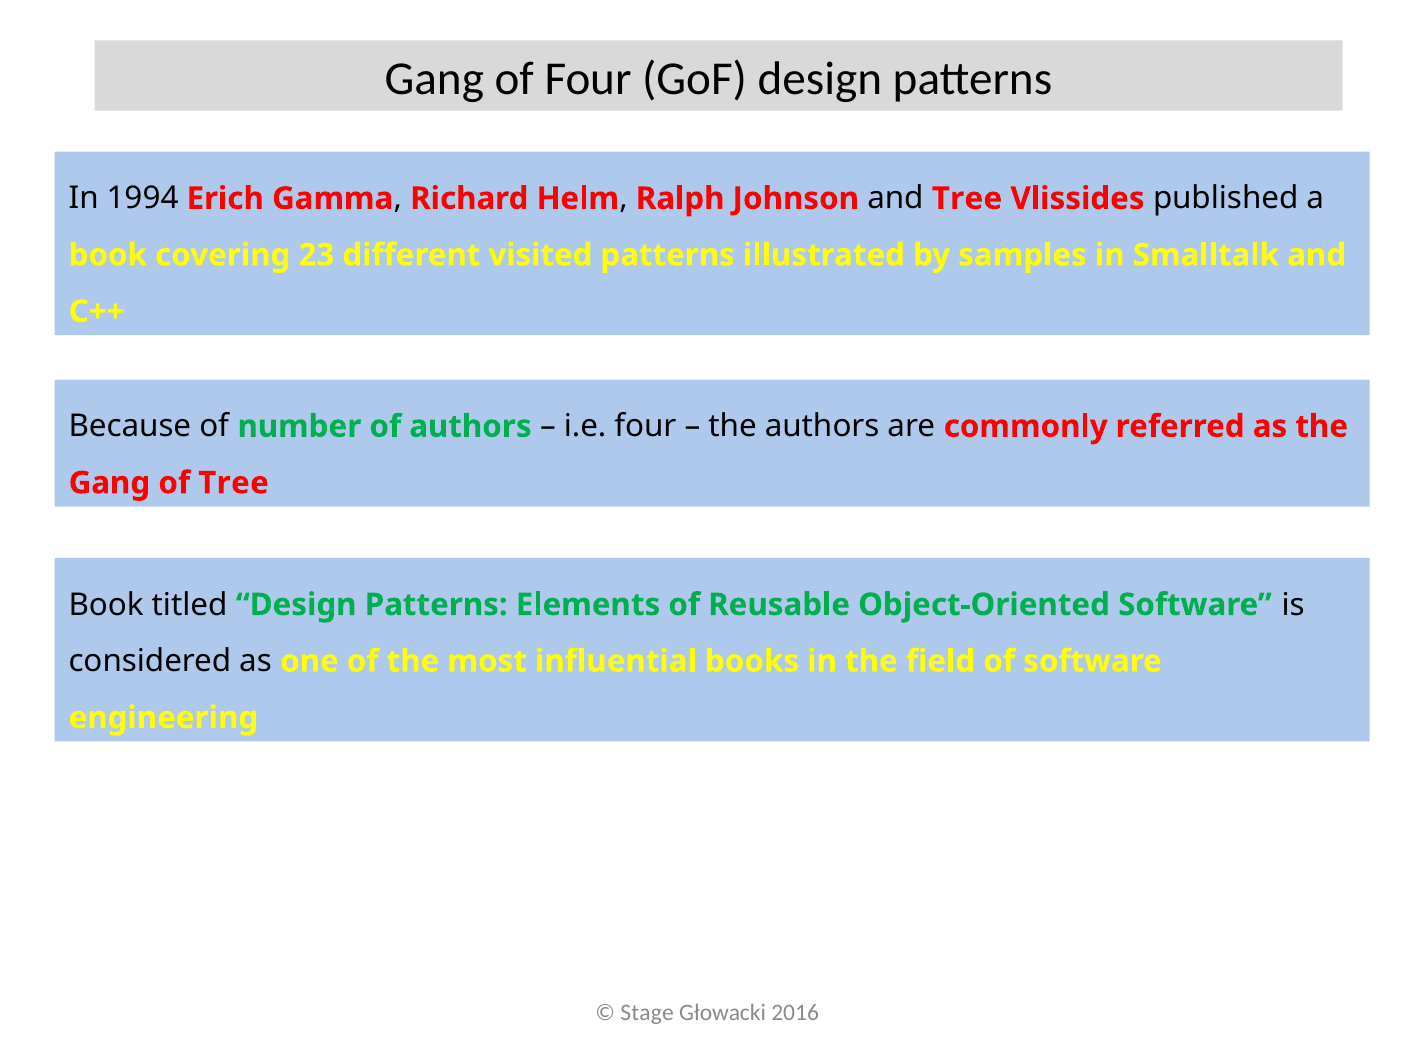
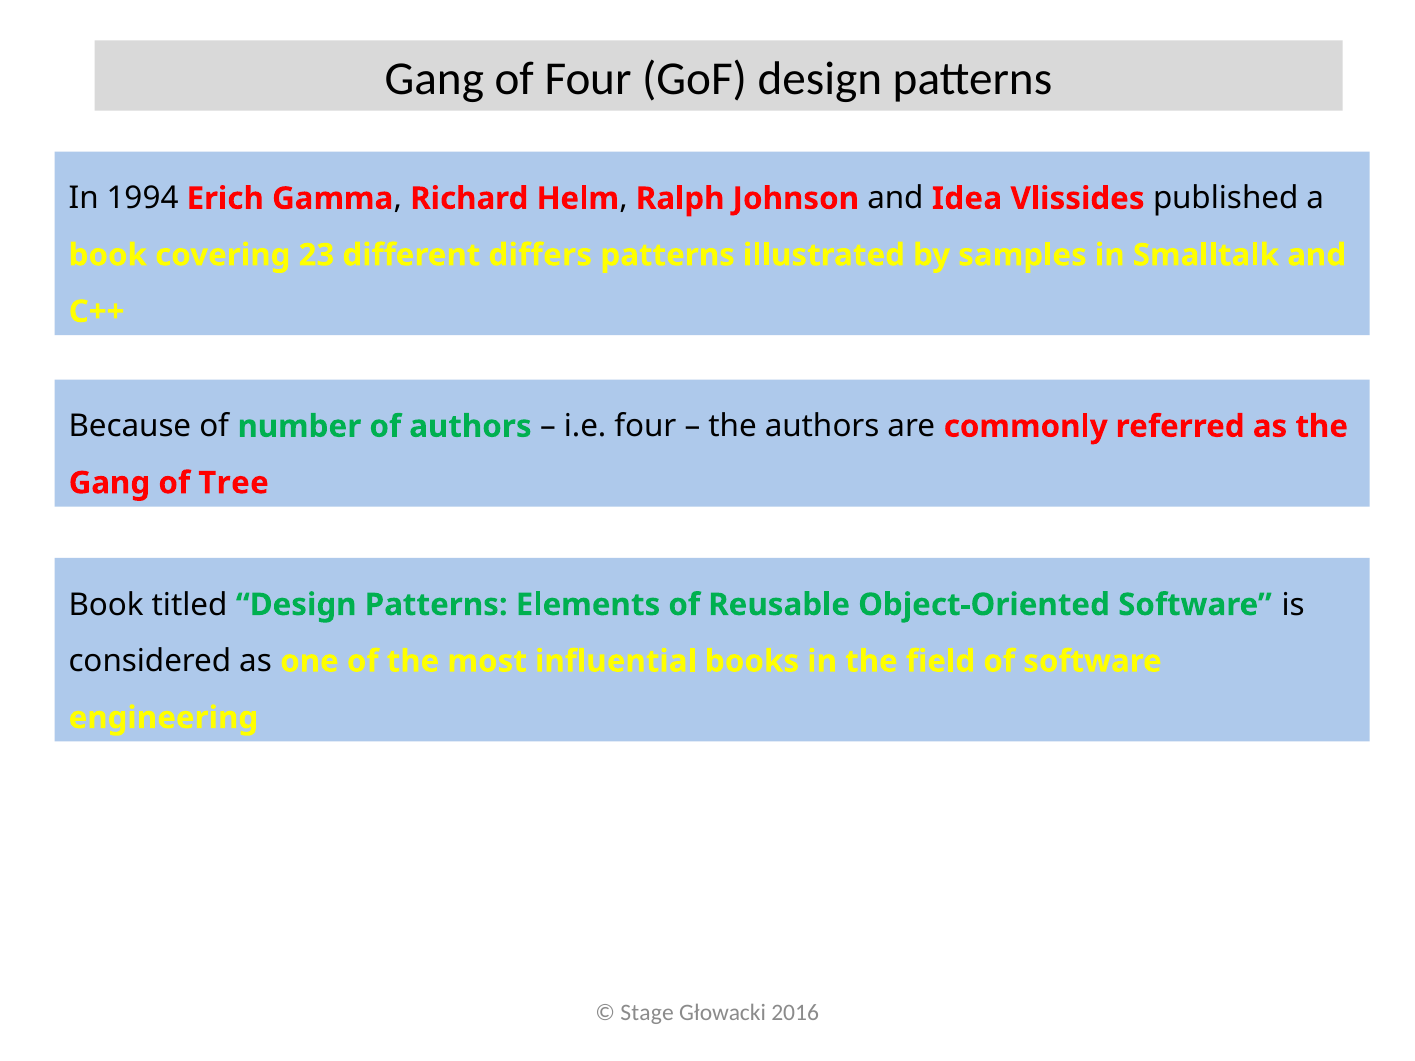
and Tree: Tree -> Idea (967, 199)
visited: visited -> differs (540, 255)
